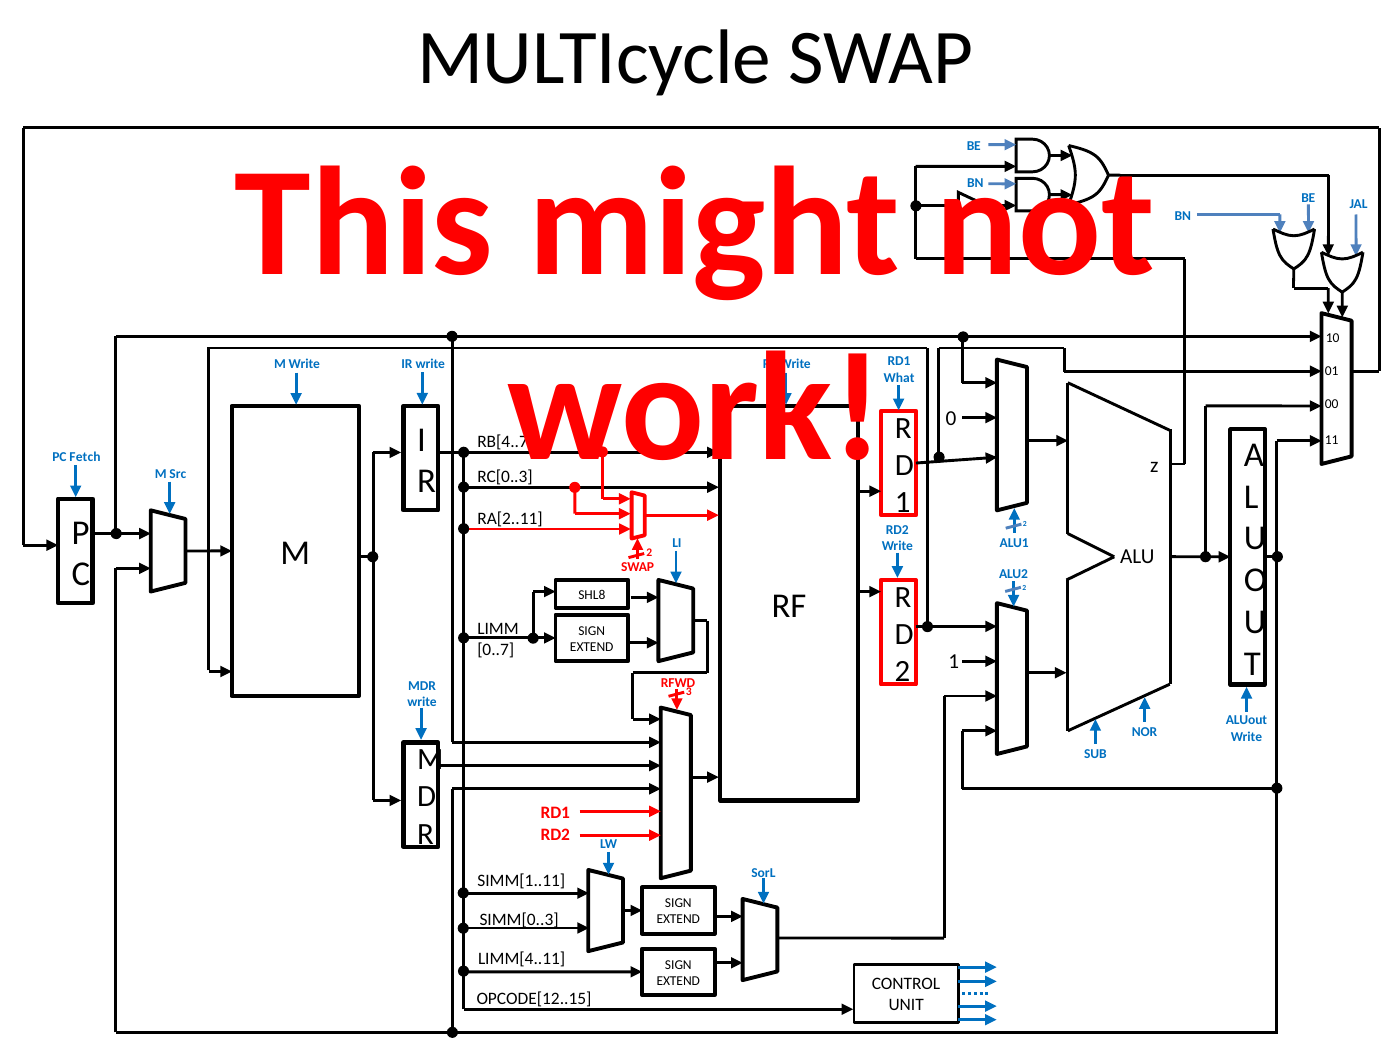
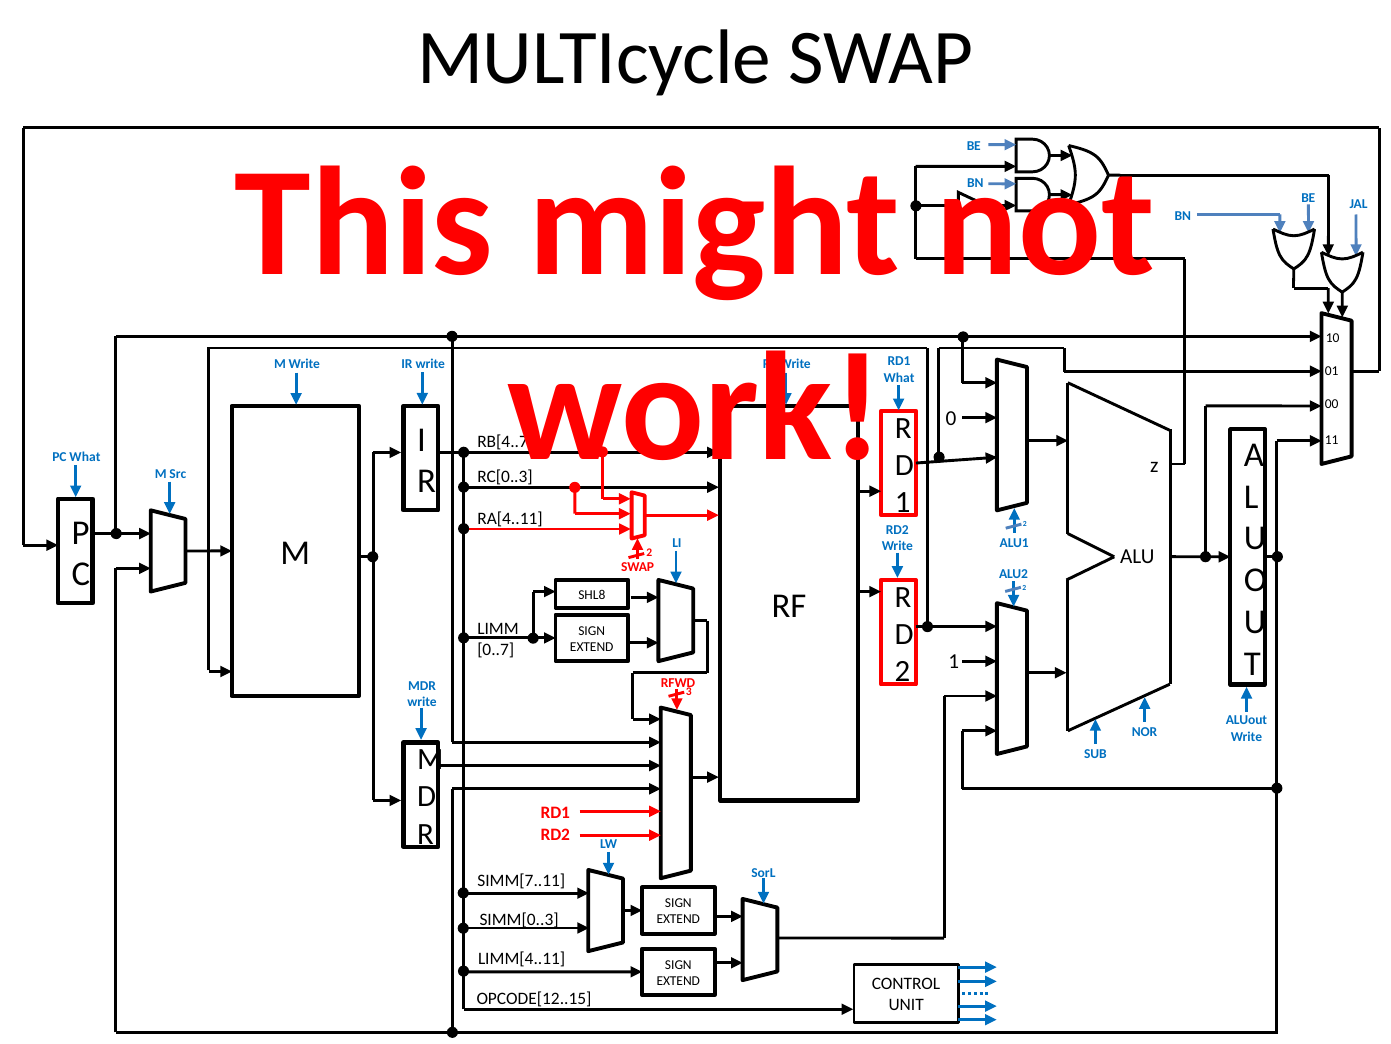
PC Fetch: Fetch -> What (85, 457)
RA[2..11: RA[2..11 -> RA[4..11 (510, 519)
SIMM[1..11: SIMM[1..11 -> SIMM[7..11 (521, 880)
